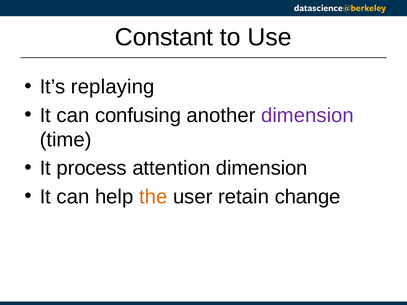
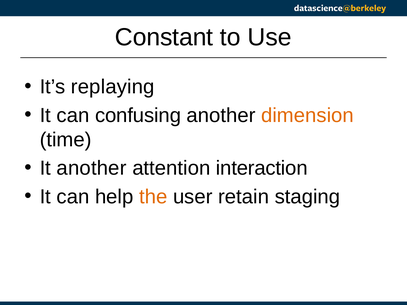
dimension colour: purple -> orange (308, 115)
It process: process -> another (92, 168)
attention dimension: dimension -> interaction (262, 168)
change: change -> staging (307, 197)
